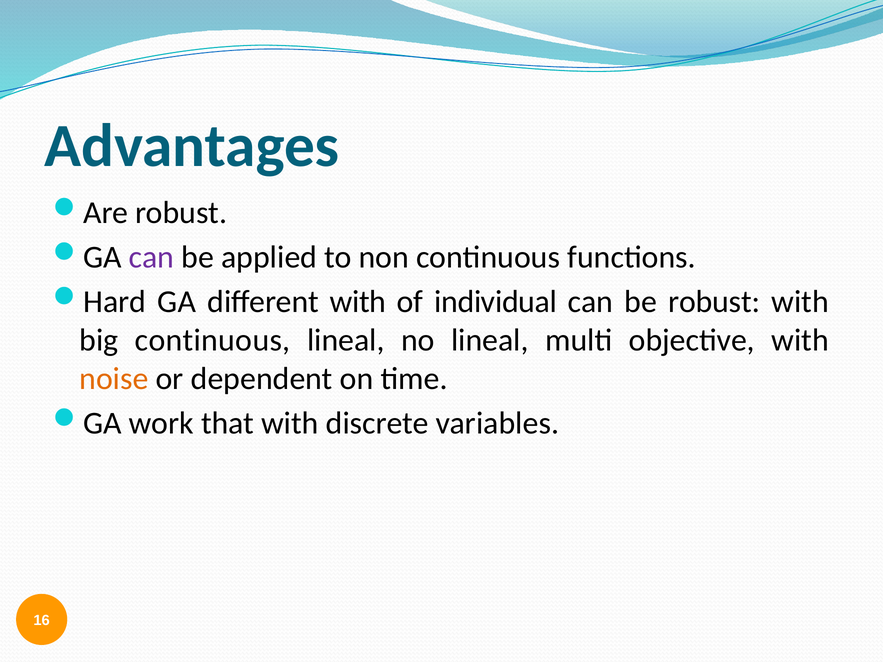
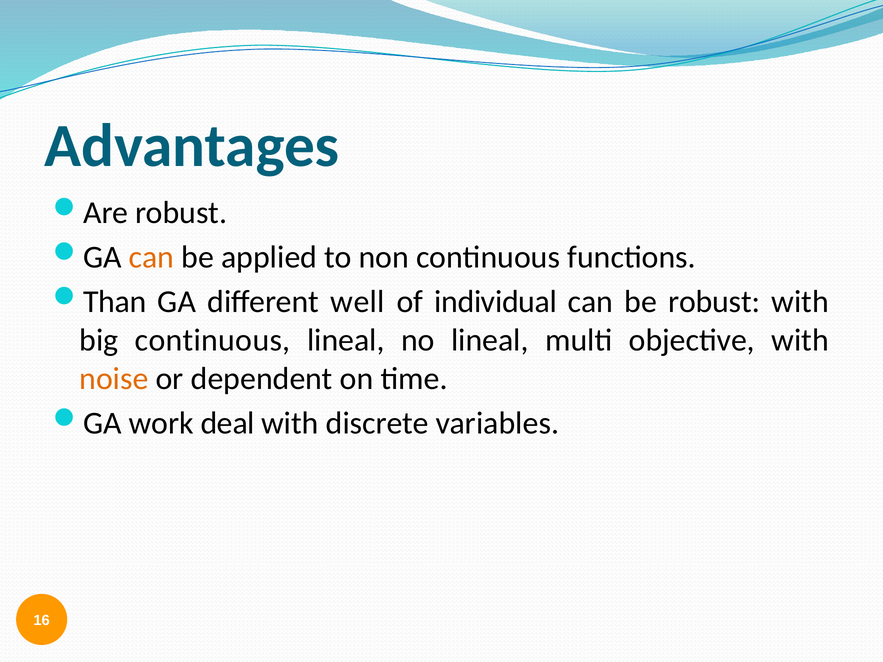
can colour: purple -> orange (151, 257)
Hard: Hard -> Than (115, 302)
different with: with -> well (358, 302)
that: that -> deal (228, 423)
